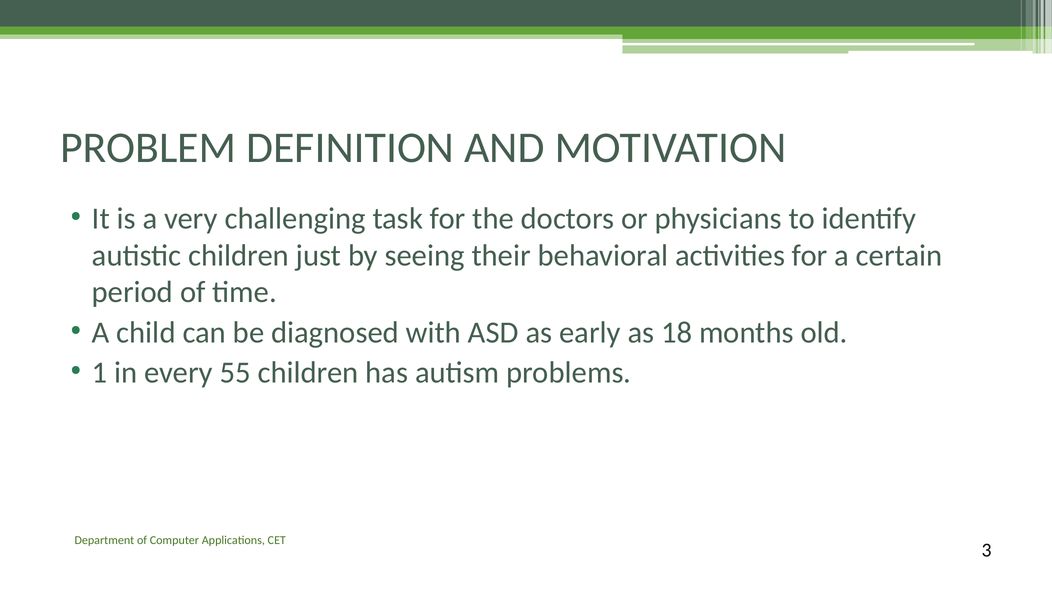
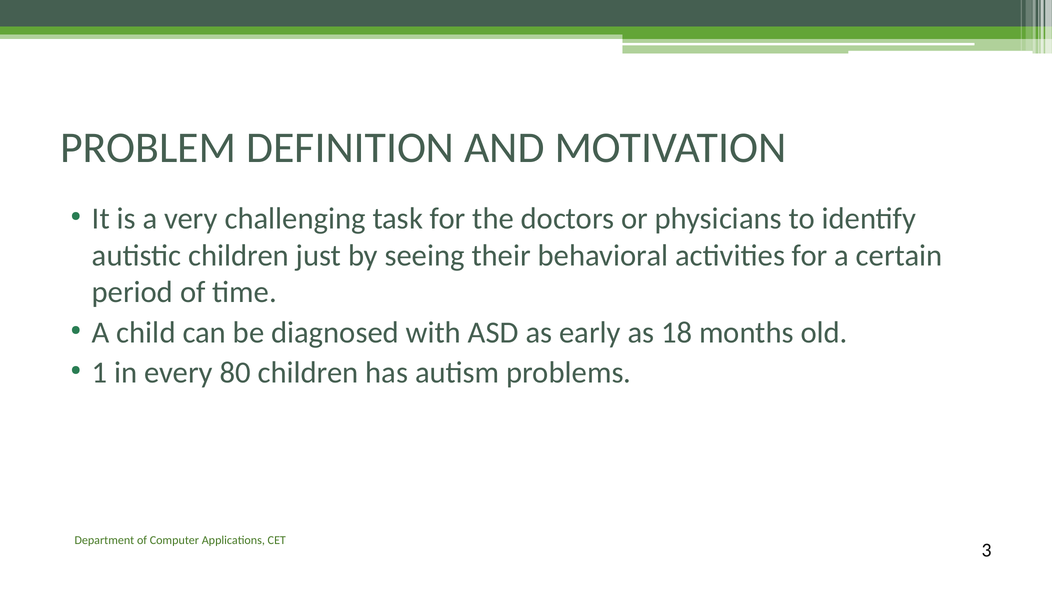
55: 55 -> 80 (235, 372)
